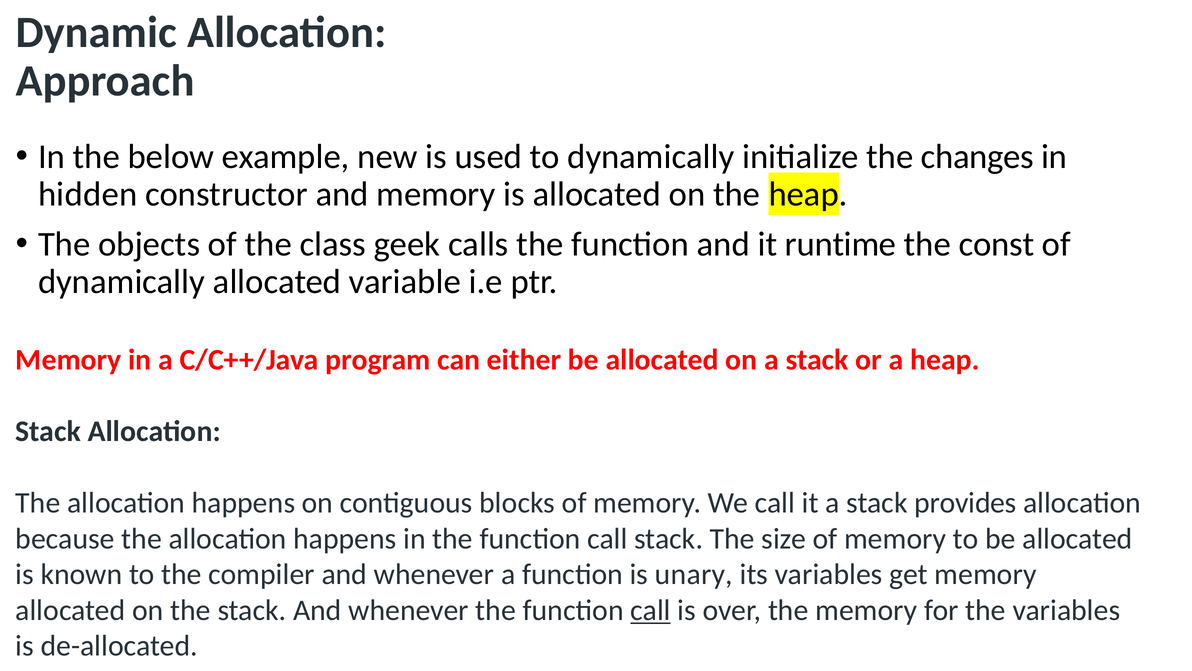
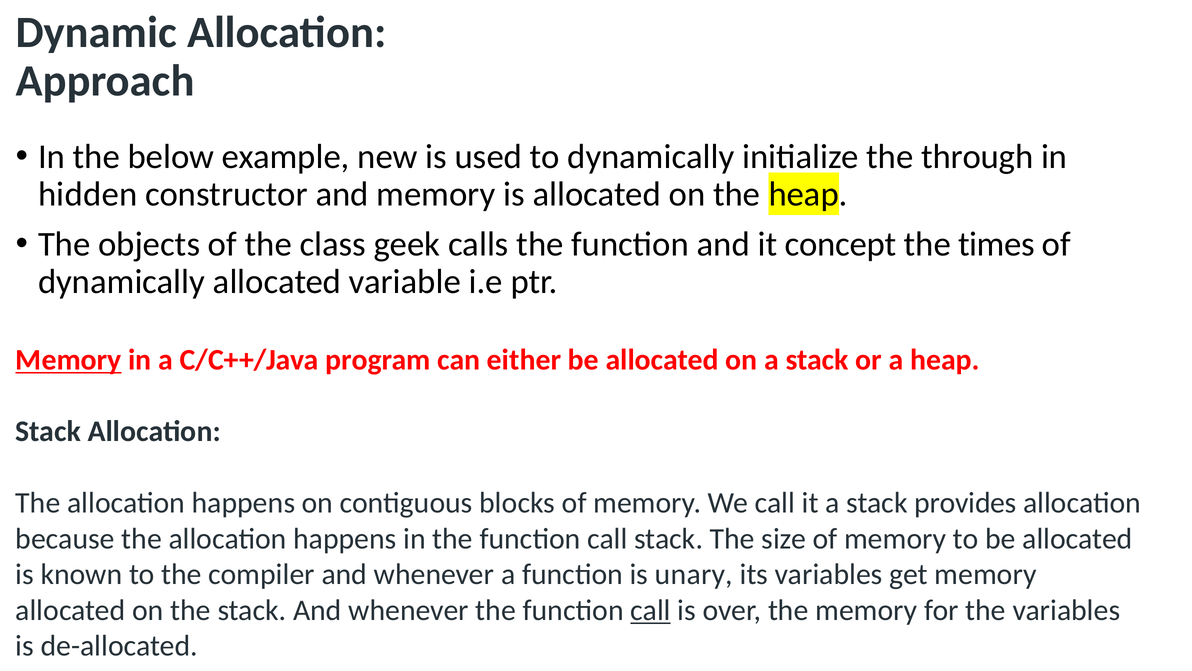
changes: changes -> through (977, 157)
runtime: runtime -> concept (841, 244)
const: const -> times (996, 244)
Memory underline: none -> present (68, 360)
